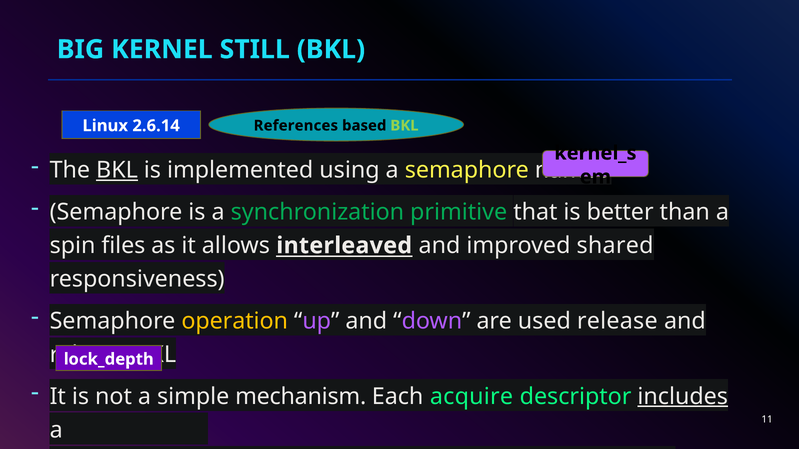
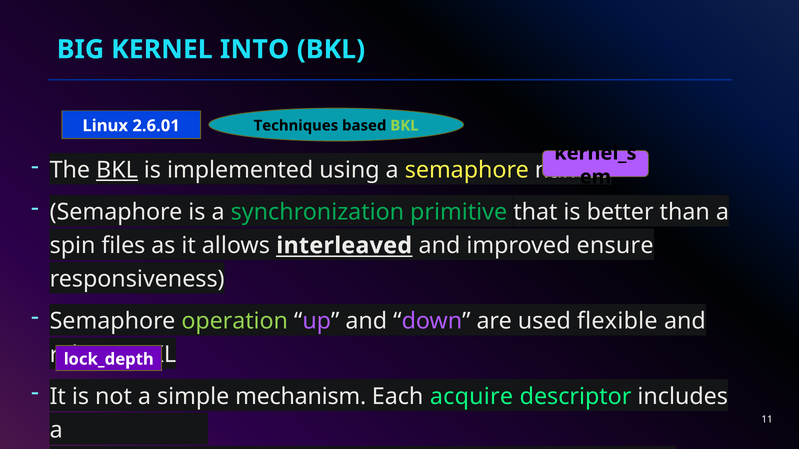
STILL: STILL -> INTO (255, 50)
2.6.14: 2.6.14 -> 2.6.01 (156, 126)
References: References -> Techniques (296, 126)
shared: shared -> ensure (615, 246)
operation colour: yellow -> light green (235, 321)
used release: release -> flexible (617, 321)
includes underline: present -> none (683, 397)
